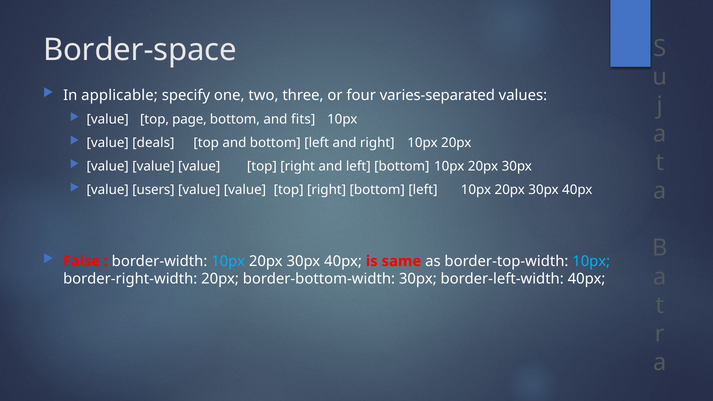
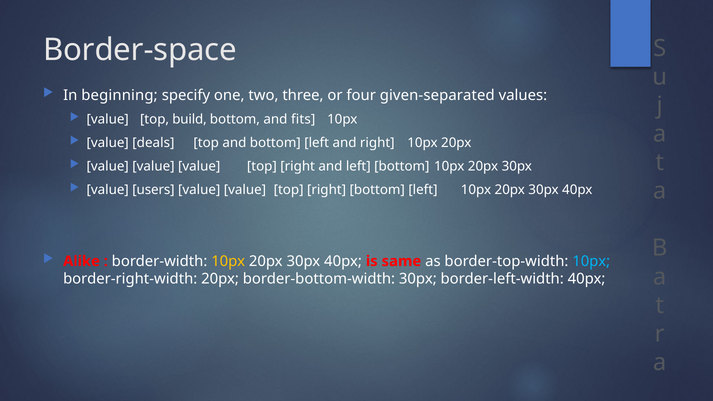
applicable: applicable -> beginning (120, 95)
varies-separated: varies-separated -> given-separated (437, 95)
page: page -> build (190, 119)
False: False -> Alike (82, 261)
10px colour: light blue -> yellow (228, 261)
